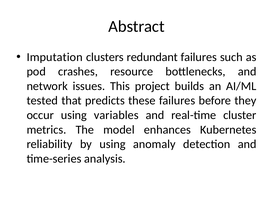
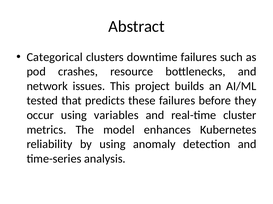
Imputation: Imputation -> Categorical (55, 57)
redundant: redundant -> downtime (152, 57)
